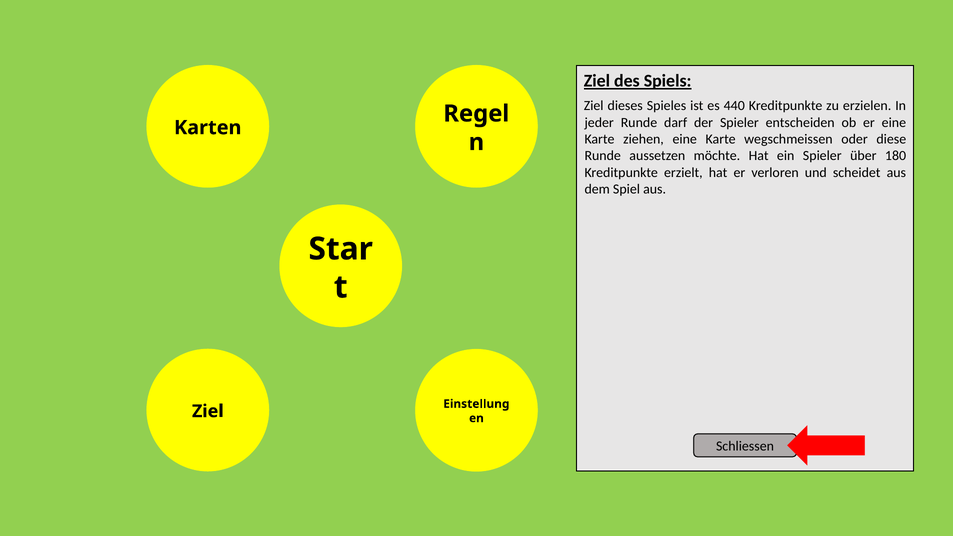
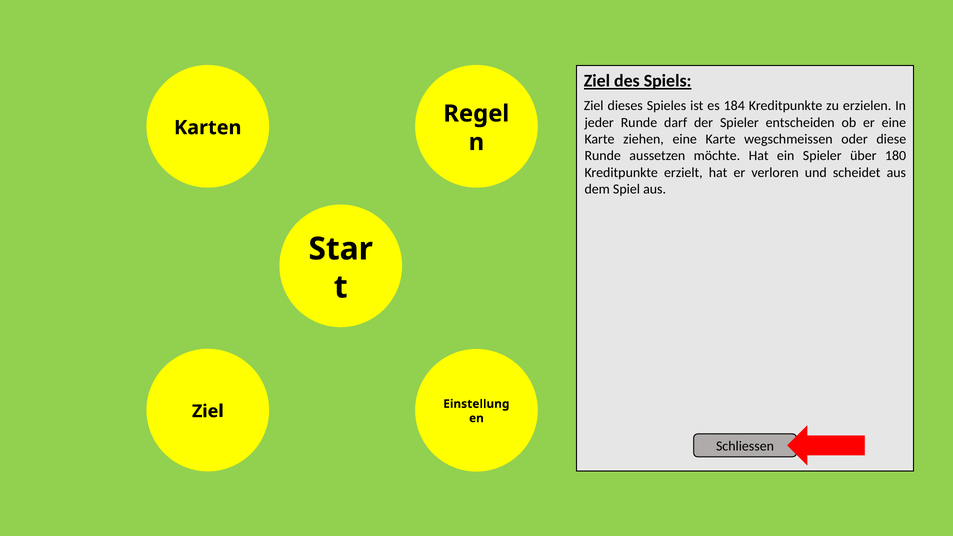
440: 440 -> 184 (734, 106)
